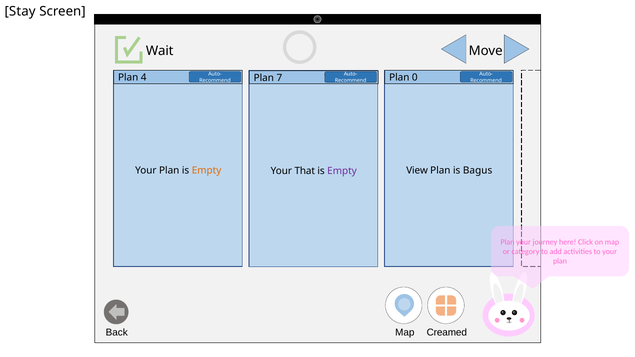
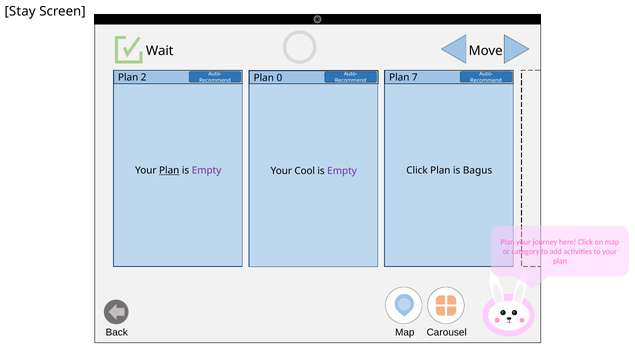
4: 4 -> 2 (144, 78)
0: 0 -> 7 (415, 78)
7: 7 -> 0 (279, 78)
Plan underline: none -> present (169, 171)
Empty colour: orange -> purple (207, 171)
View: View -> Click (417, 171)
That: That -> Cool (305, 171)
Creamed: Creamed -> Carousel (447, 333)
